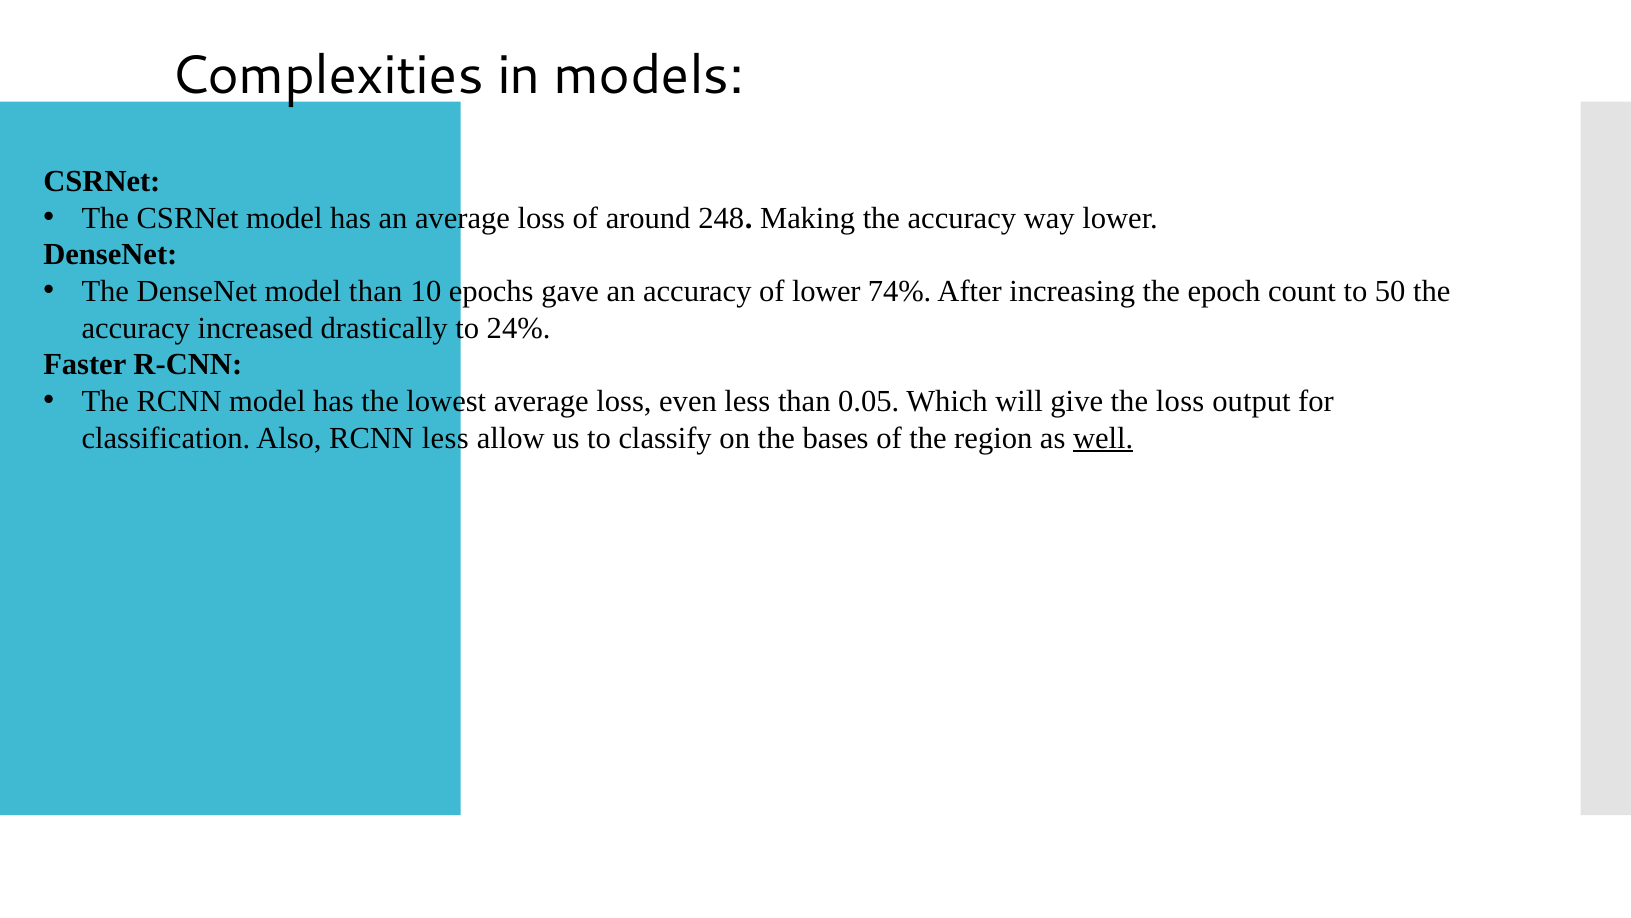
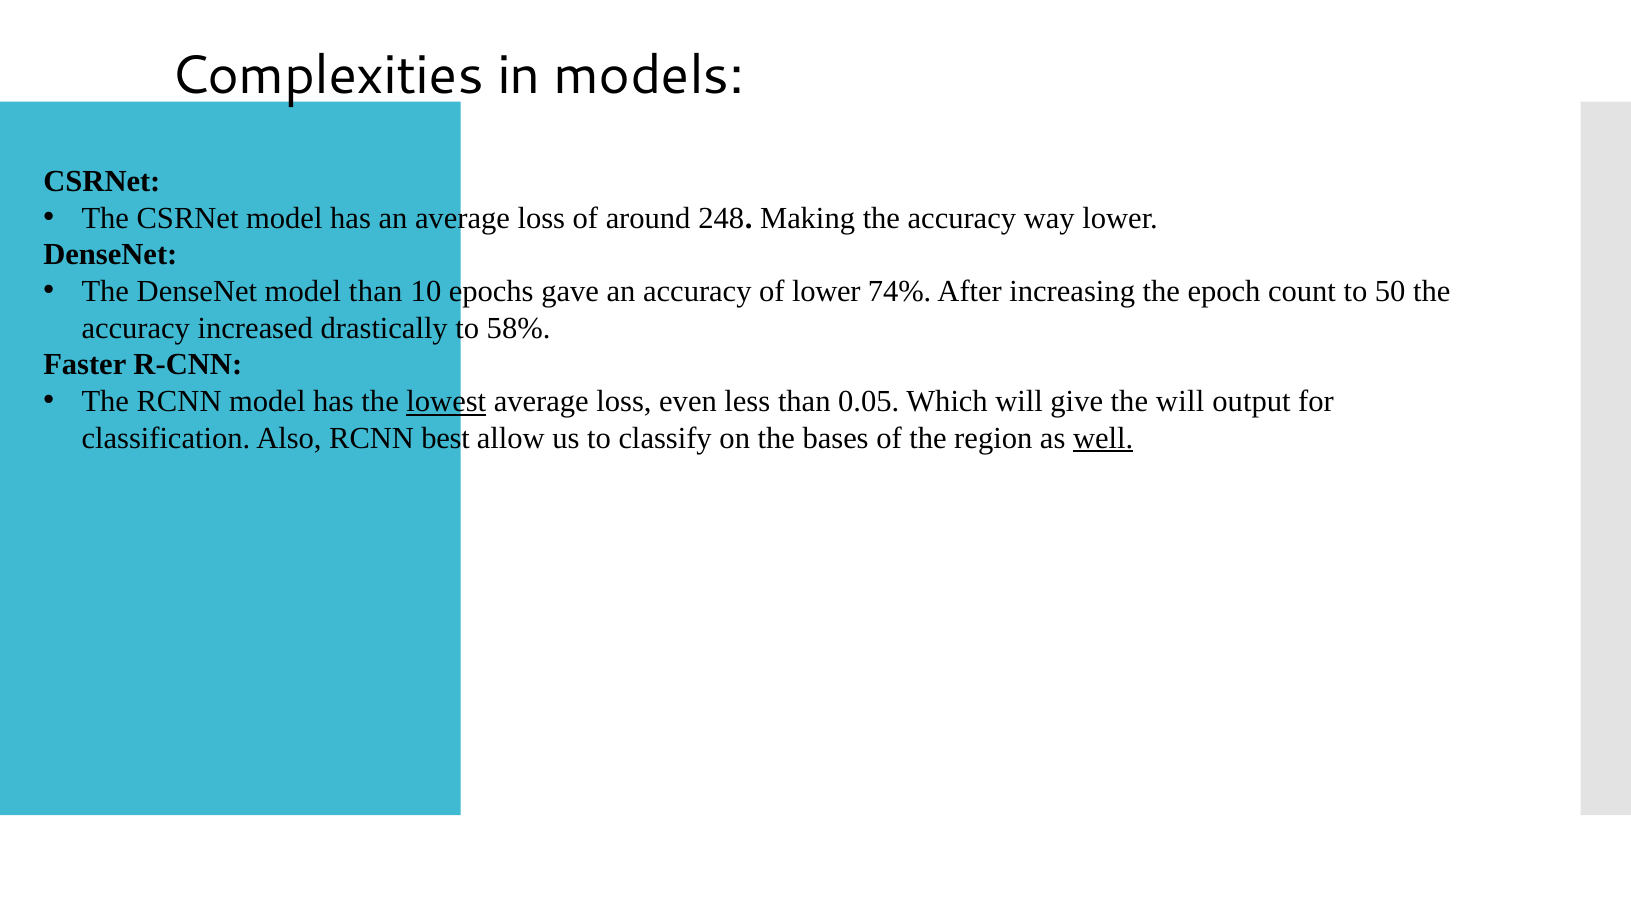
24%: 24% -> 58% (519, 328)
lowest underline: none -> present (446, 401)
the loss: loss -> will (1180, 401)
RCNN less: less -> best (446, 438)
